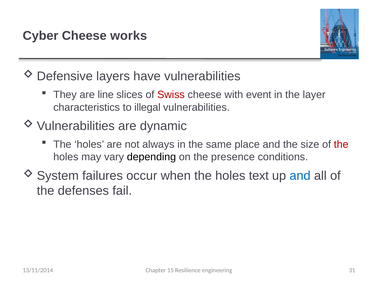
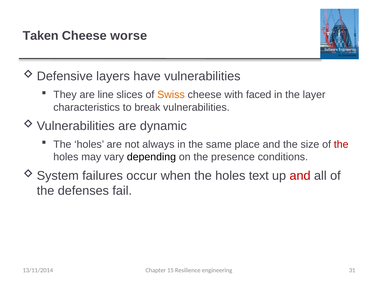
Cyber: Cyber -> Taken (41, 36)
works: works -> worse (129, 36)
Swiss colour: red -> orange (171, 95)
event: event -> faced (259, 95)
illegal: illegal -> break (147, 108)
and colour: blue -> red (300, 176)
